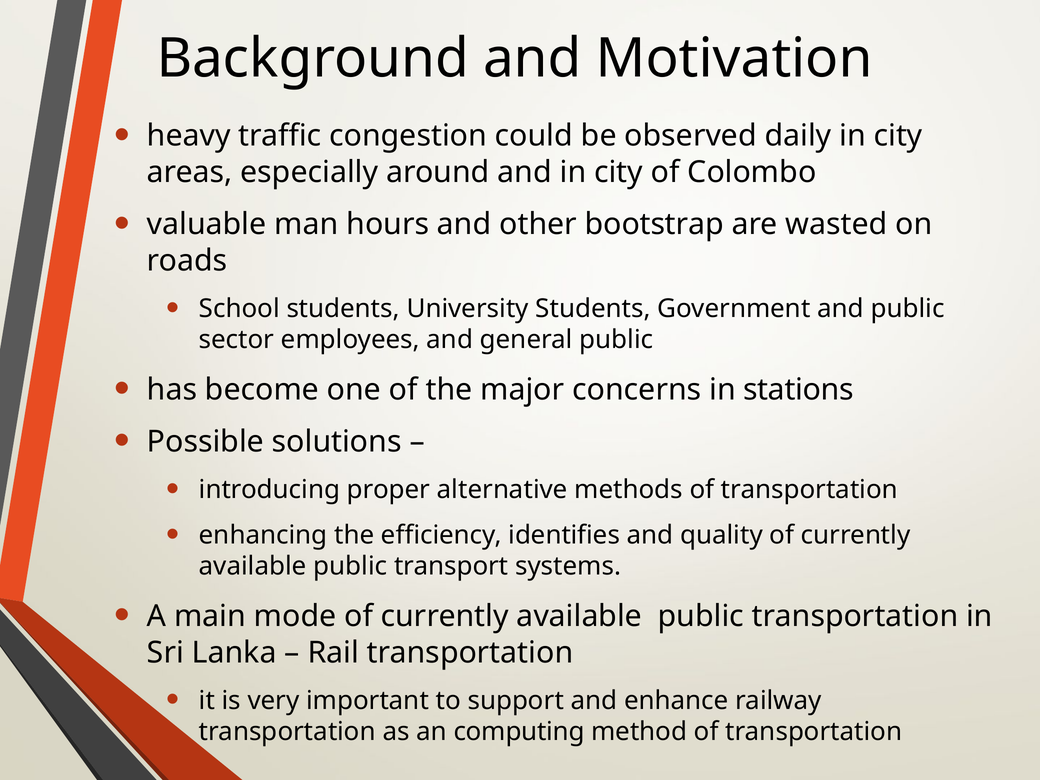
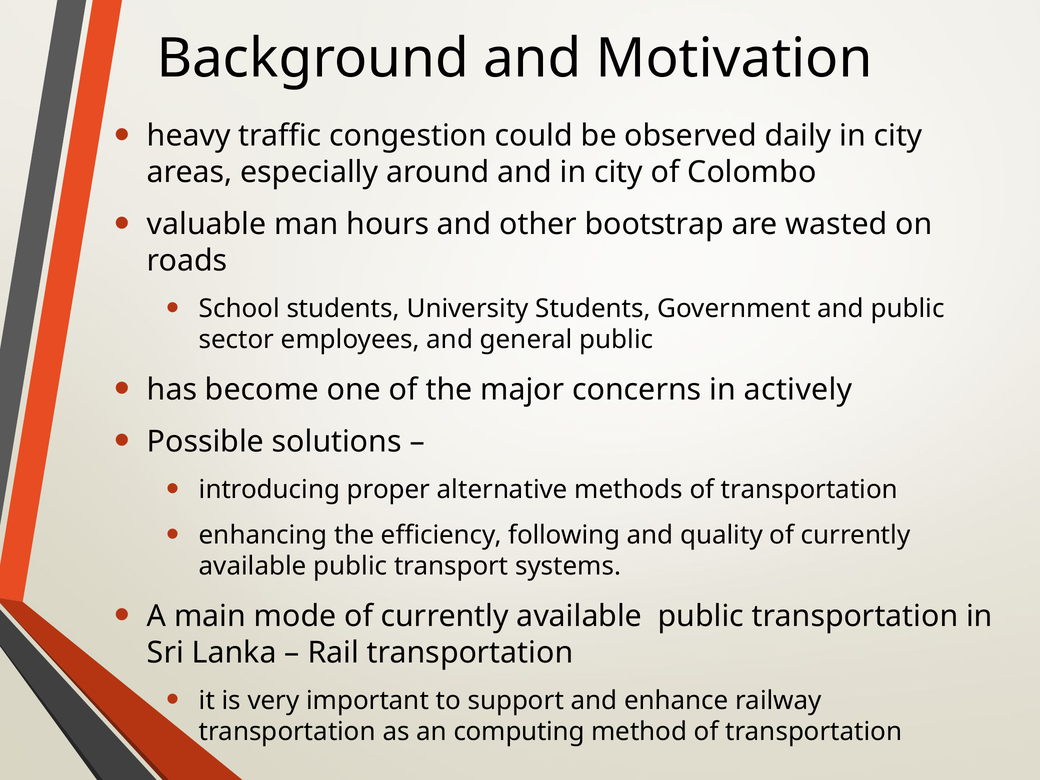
stations: stations -> actively (798, 390)
identifies: identifies -> following (564, 535)
